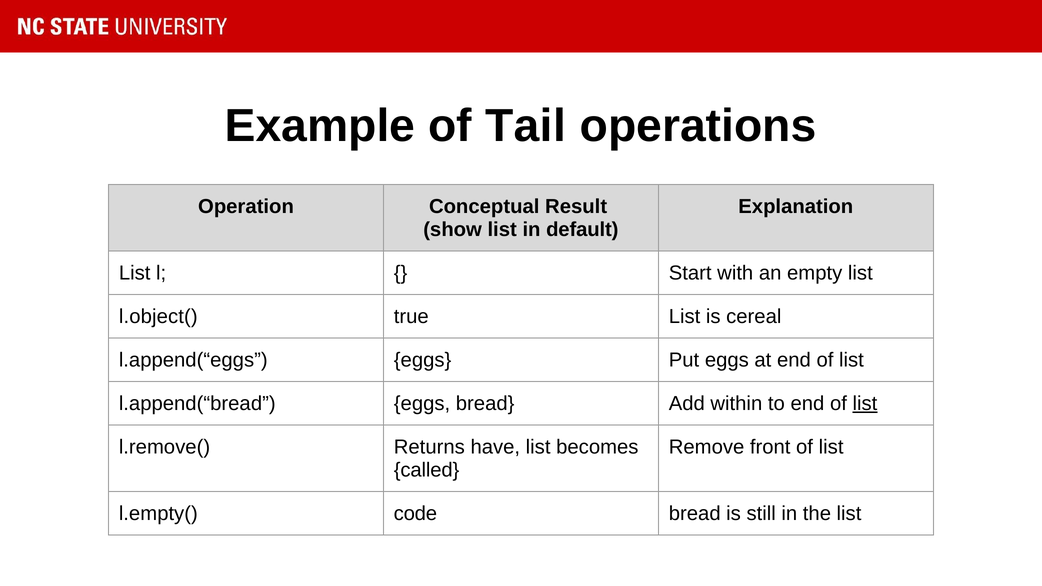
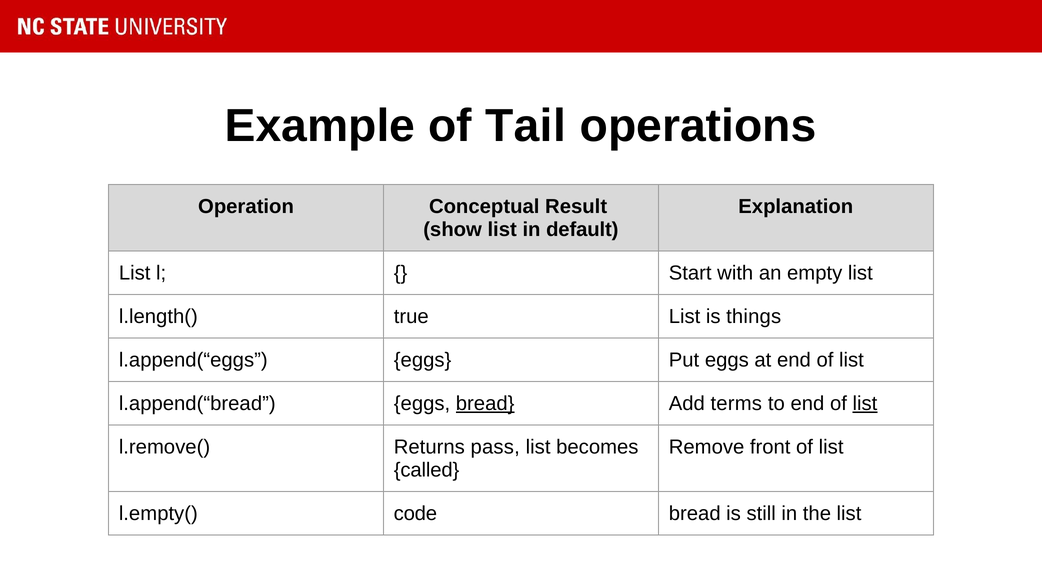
l.object(: l.object( -> l.length( (158, 317)
cereal: cereal -> things (754, 317)
bread underline: none -> present (485, 404)
within: within -> terms (736, 404)
have: have -> pass (495, 447)
